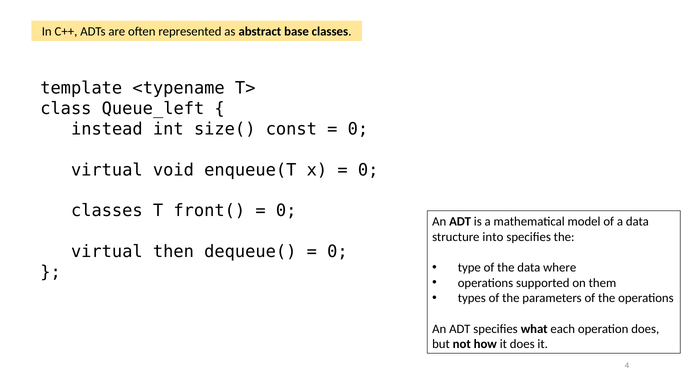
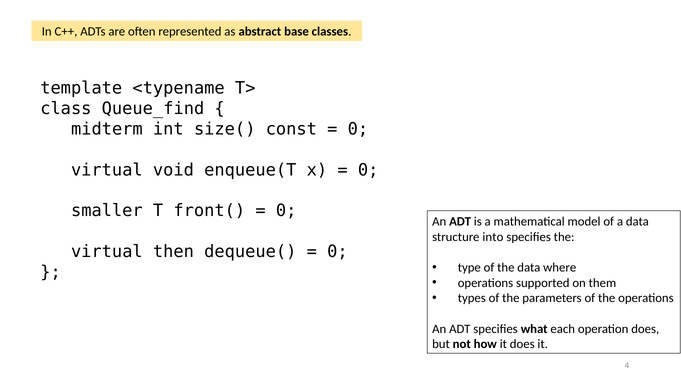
Queue_left: Queue_left -> Queue_find (153, 109)
instead: instead -> midterm (107, 129)
classes: classes -> smaller (107, 211)
